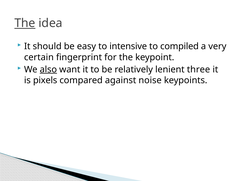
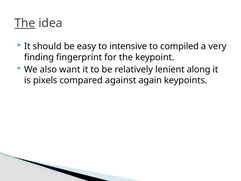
certain: certain -> finding (39, 57)
also underline: present -> none (48, 69)
three: three -> along (199, 69)
noise: noise -> again (150, 80)
